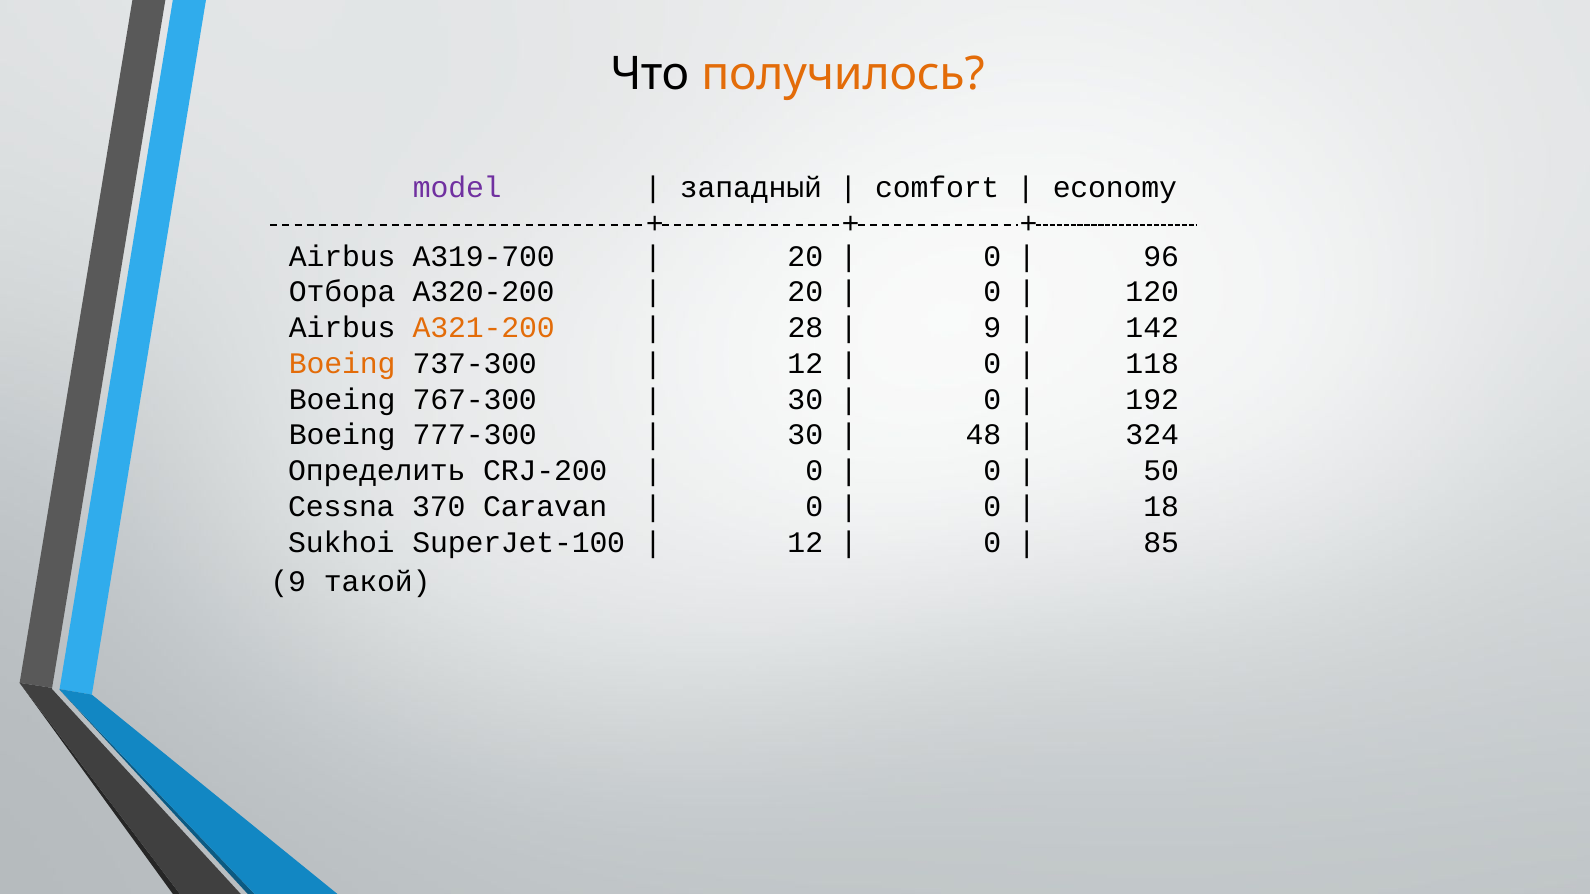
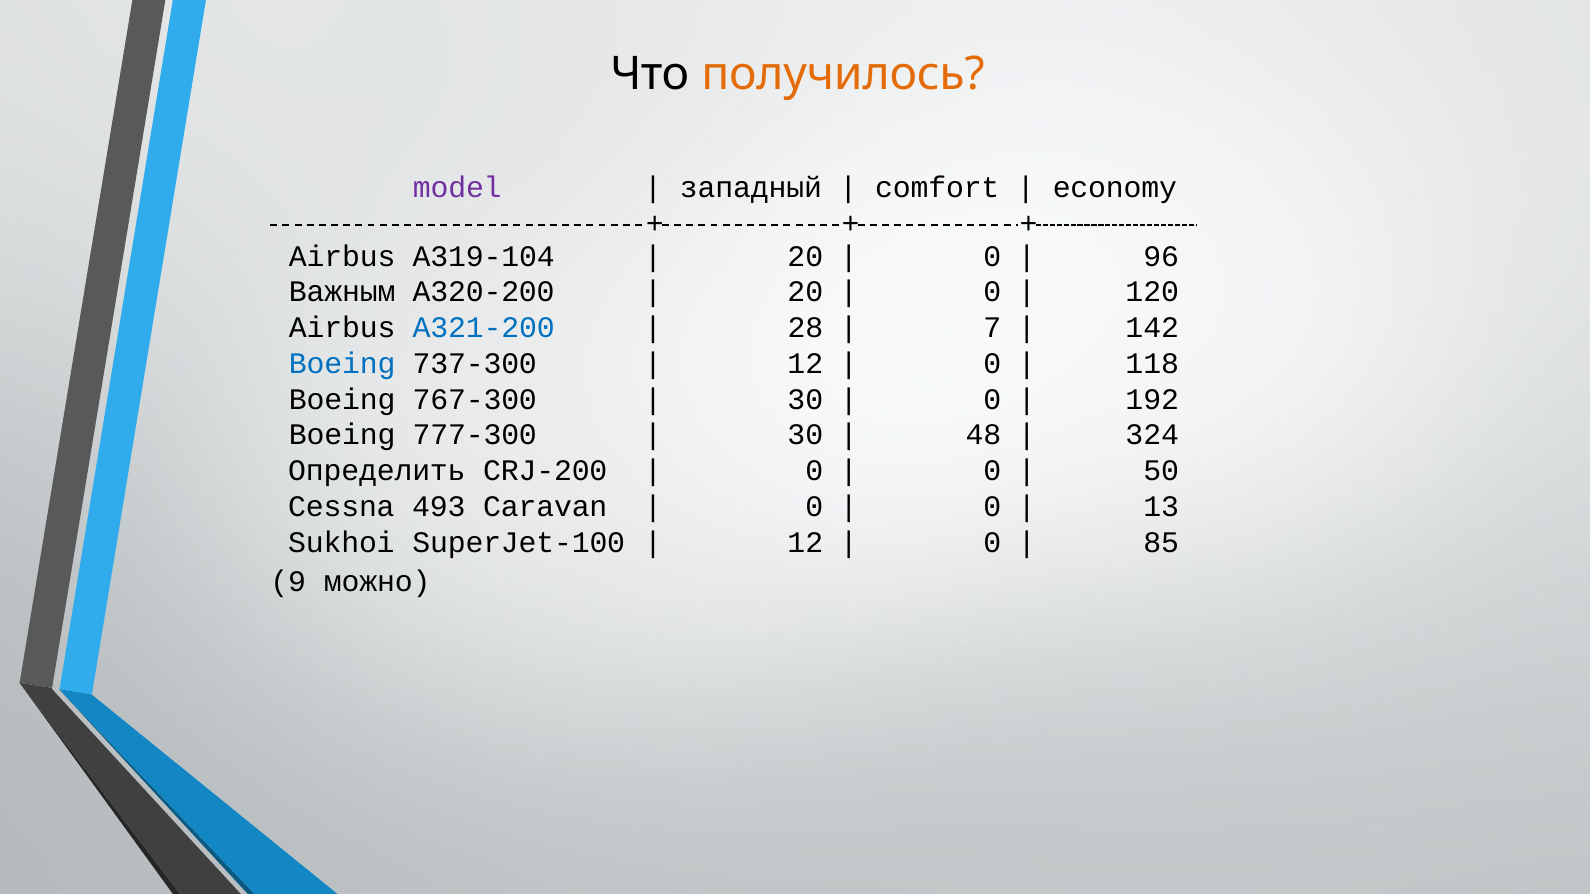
A319-700: A319-700 -> A319-104 (484, 256)
Отбора: Отбора -> Важным (342, 292)
A321-200 colour: orange -> blue (484, 328)
9: 9 -> 7 (992, 328)
Boeing colour: orange -> blue (342, 364)
370: 370 -> 493 (439, 507)
18: 18 -> 13 (1161, 507)
такой: такой -> можно (377, 581)
